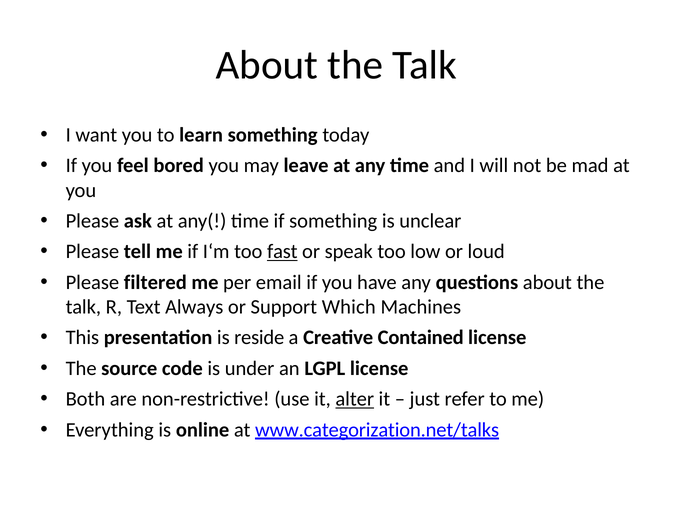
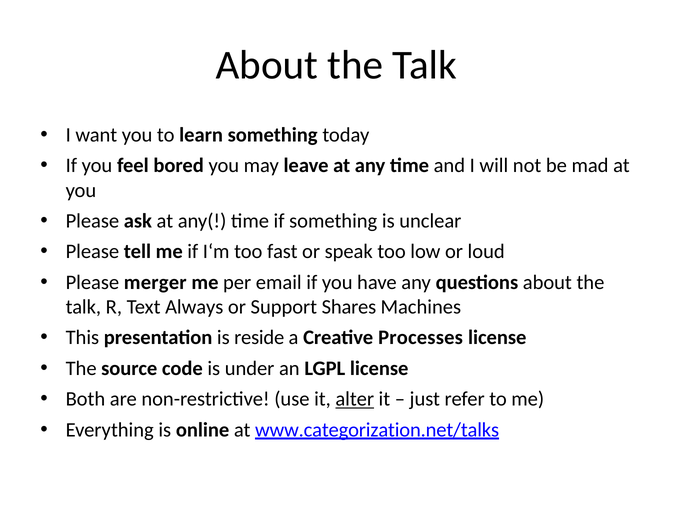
fast underline: present -> none (282, 252)
filtered: filtered -> merger (155, 282)
Which: Which -> Shares (349, 307)
Contained: Contained -> Processes (421, 338)
